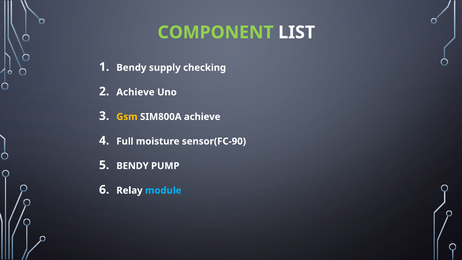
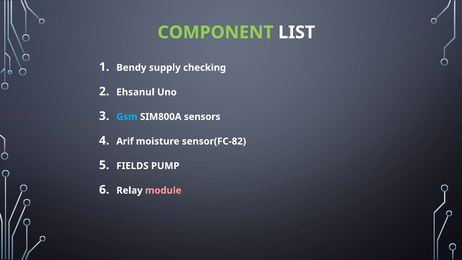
Achieve: Achieve -> Ehsanul (135, 92)
Gsm colour: yellow -> light blue (127, 117)
SIM800A achieve: achieve -> sensors (202, 117)
Full: Full -> Arif (125, 141)
sensor(FC-90: sensor(FC-90 -> sensor(FC-82 (214, 141)
BENDY: BENDY -> FIELDS (132, 166)
module colour: light blue -> pink (163, 190)
